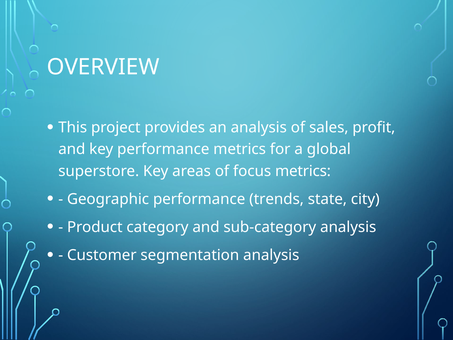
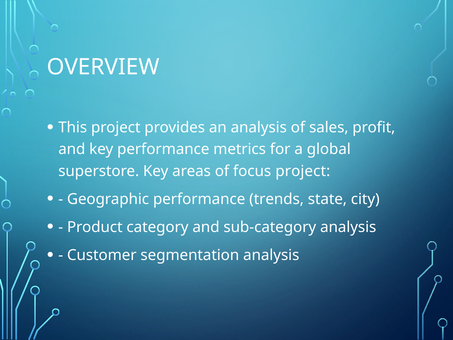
focus metrics: metrics -> project (303, 171)
